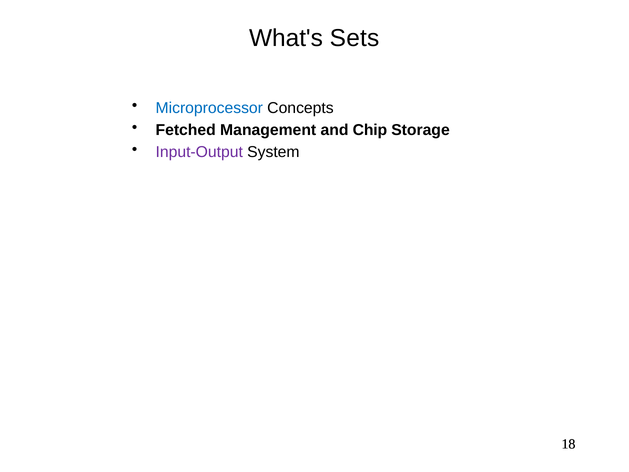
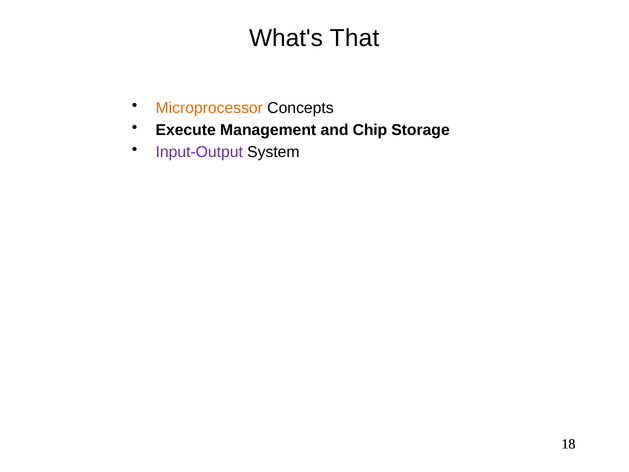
Sets: Sets -> That (355, 38)
Microprocessor colour: blue -> orange (209, 108)
Fetched: Fetched -> Execute (186, 130)
